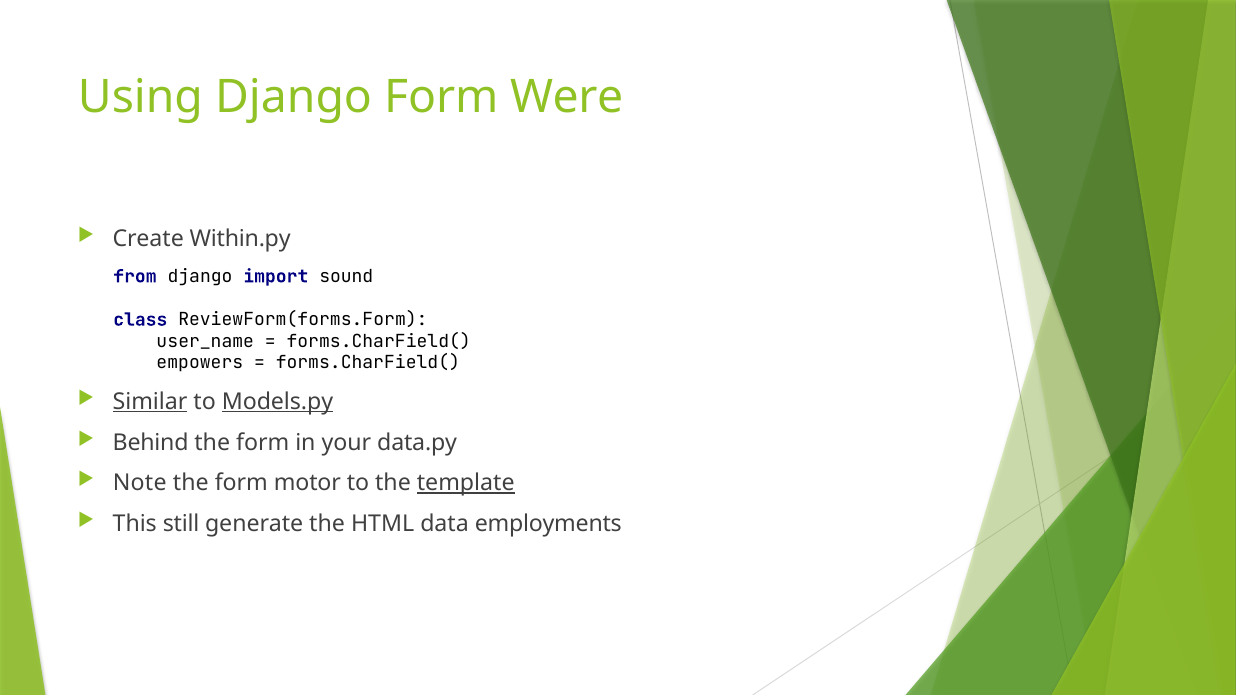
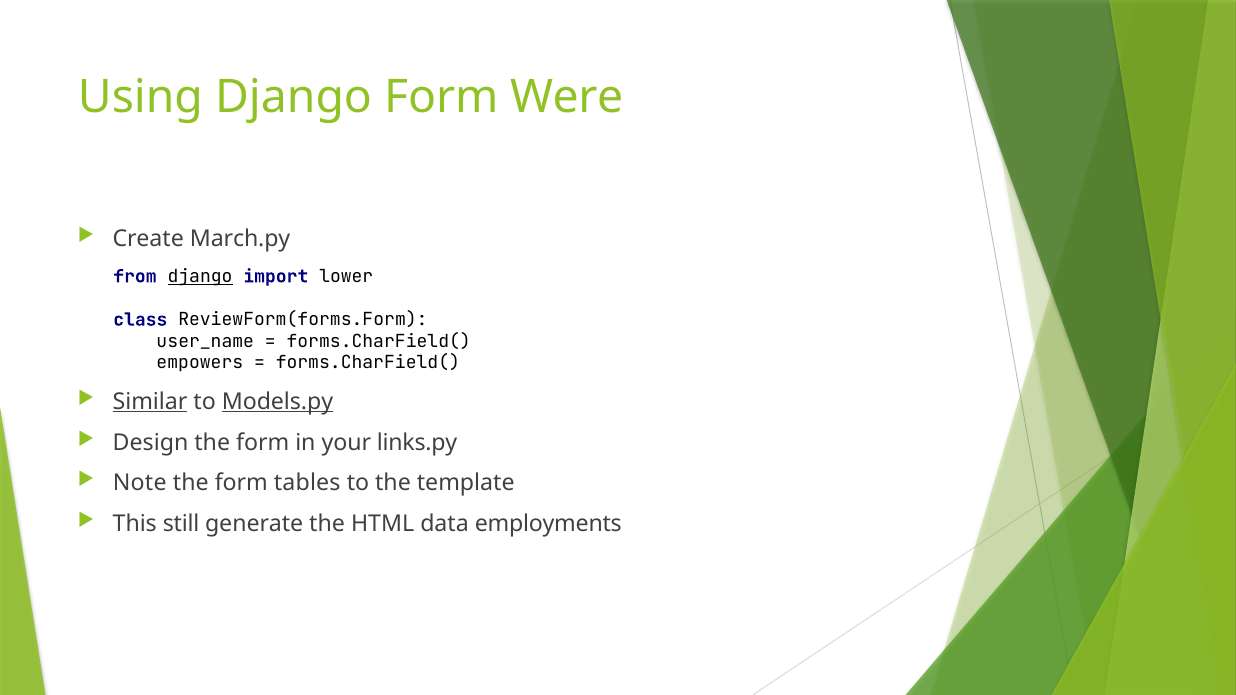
Within.py: Within.py -> March.py (240, 239)
django underline: none -> present (200, 276)
sound: sound -> lower (346, 276)
Behind: Behind -> Design (151, 443)
data.py: data.py -> links.py (417, 443)
motor: motor -> tables (307, 483)
template underline: present -> none (466, 483)
